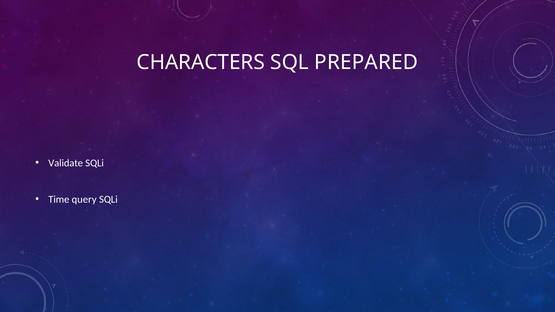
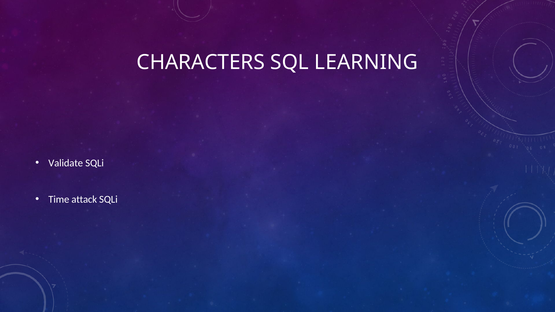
PREPARED: PREPARED -> LEARNING (366, 62)
query: query -> attack (84, 200)
